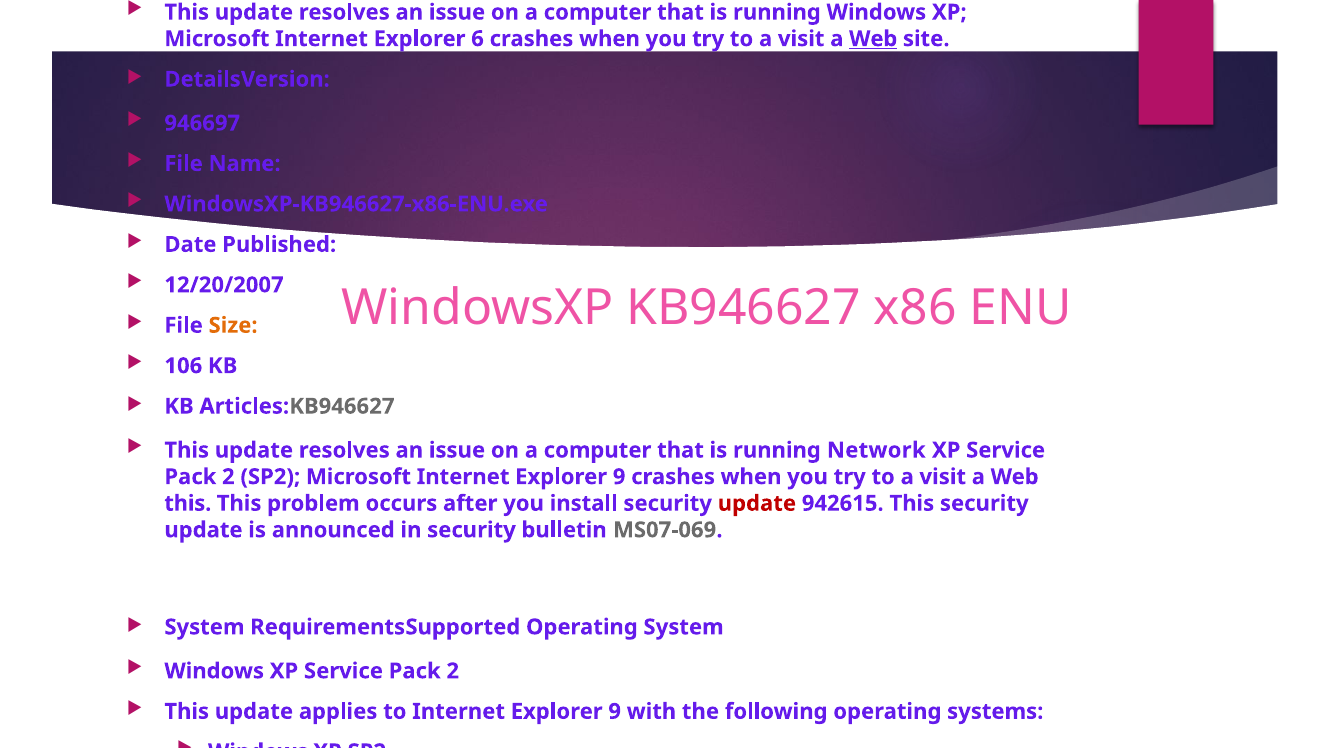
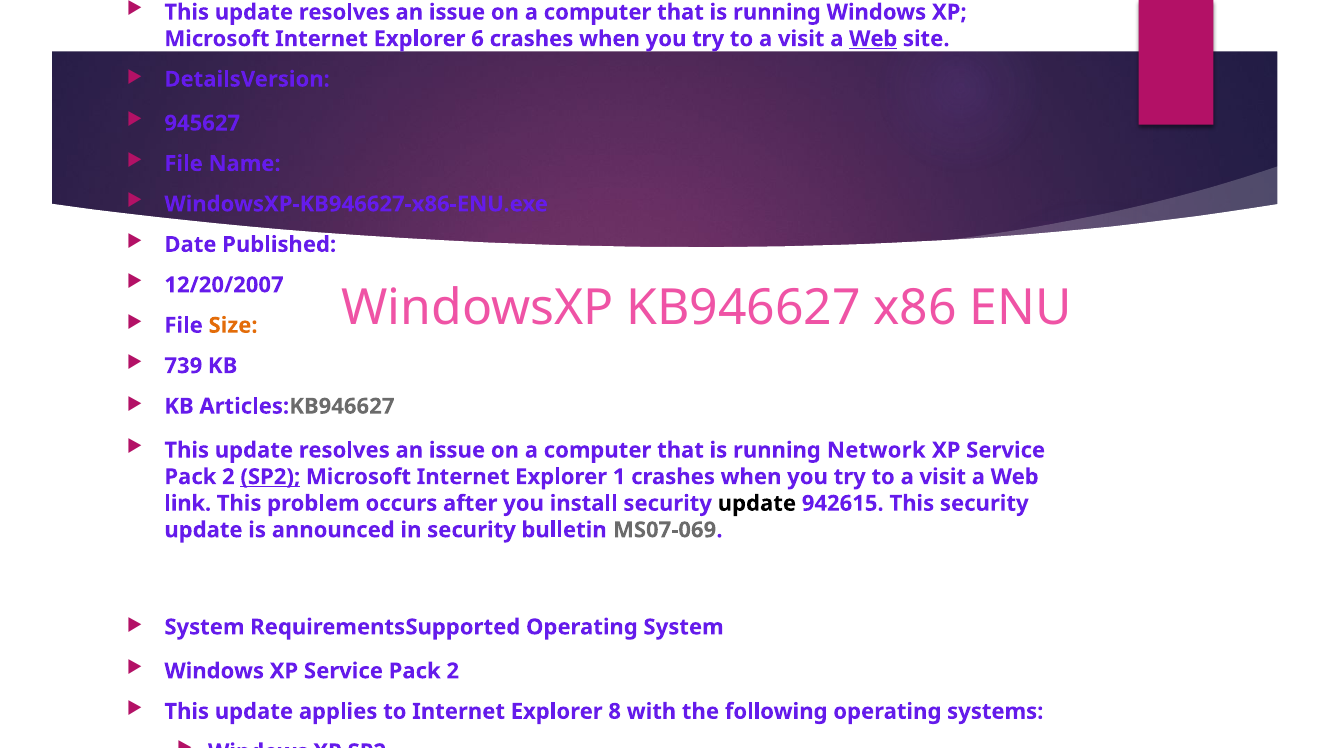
946697: 946697 -> 945627 (202, 123)
106: 106 -> 739 (183, 366)
SP2 underline: none -> present (270, 477)
Microsoft Internet Explorer 9: 9 -> 1 (619, 477)
this: this -> link (188, 503)
update colour: red -> black (757, 503)
to Internet Explorer 9: 9 -> 8 (615, 712)
